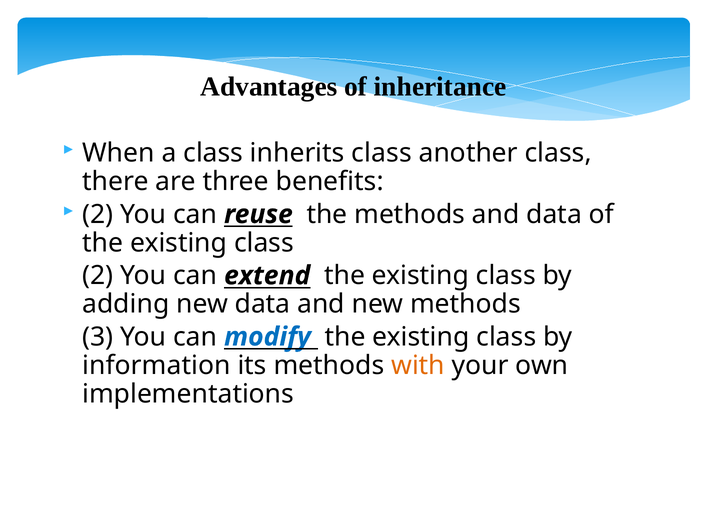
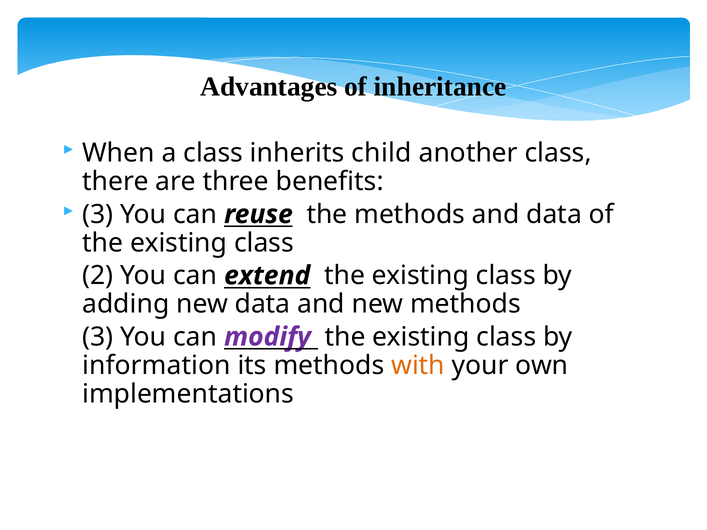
inherits class: class -> child (382, 153)
2: 2 -> 3 (98, 214)
modify colour: blue -> purple (268, 337)
